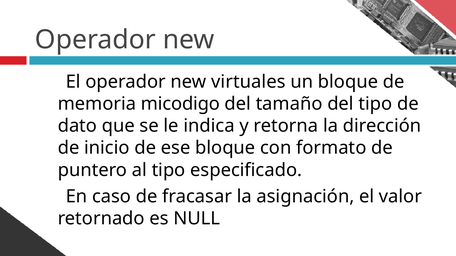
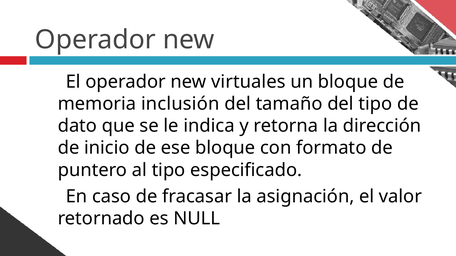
micodigo: micodigo -> inclusión (180, 104)
